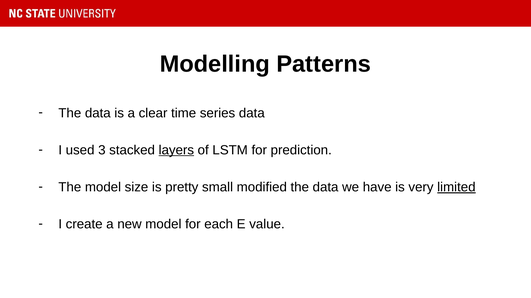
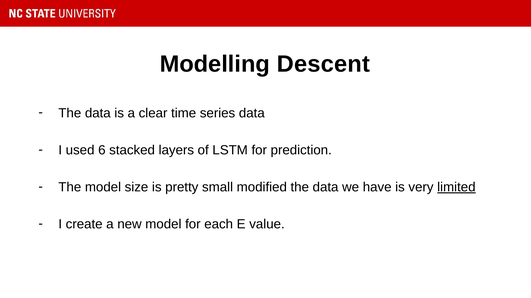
Patterns: Patterns -> Descent (324, 64)
3: 3 -> 6 (102, 150)
layers underline: present -> none (176, 150)
